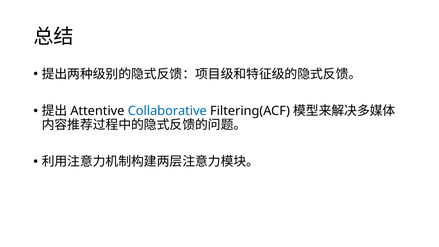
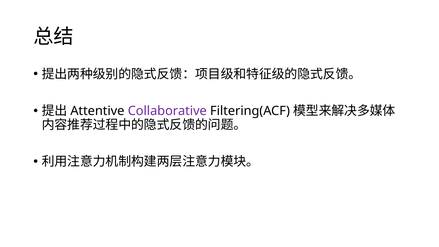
Collaborative colour: blue -> purple (167, 111)
